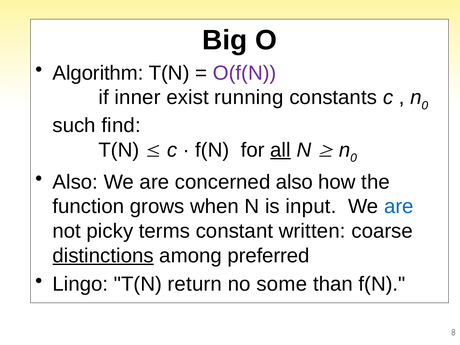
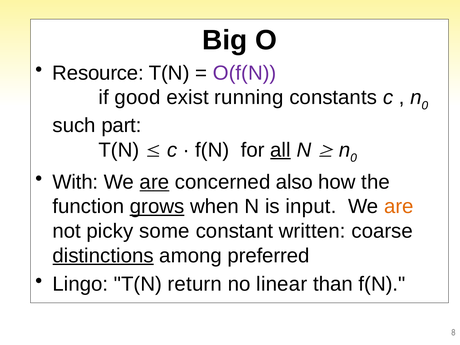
Algorithm: Algorithm -> Resource (98, 73)
inner: inner -> good (138, 98)
find: find -> part (121, 125)
Also: Also -> With (75, 182)
are underline: none -> present (154, 182)
grows underline: none -> present (157, 207)
are colour: blue -> orange (399, 207)
terms: terms -> some (164, 231)
some: some -> linear (282, 284)
